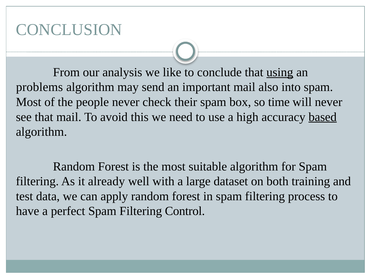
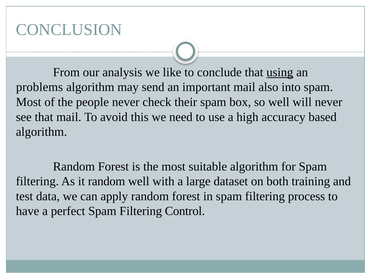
so time: time -> well (279, 102)
based underline: present -> none (323, 117)
it already: already -> random (107, 181)
